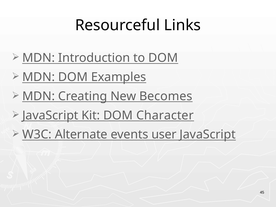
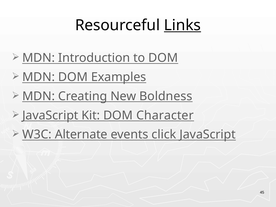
Links underline: none -> present (182, 25)
Becomes: Becomes -> Boldness (166, 96)
user: user -> click (164, 135)
